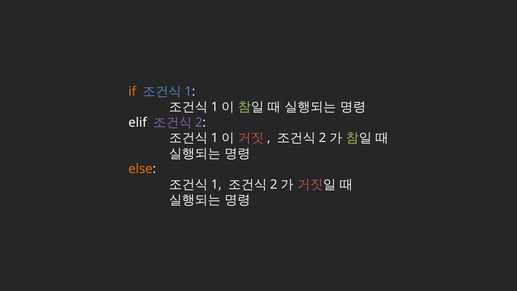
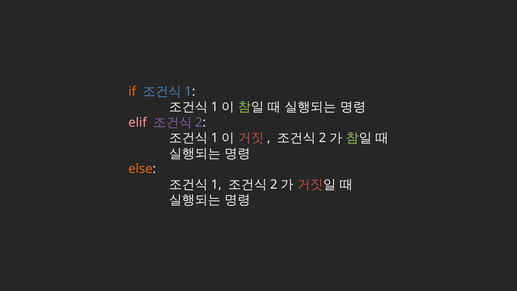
elif colour: white -> pink (138, 122)
